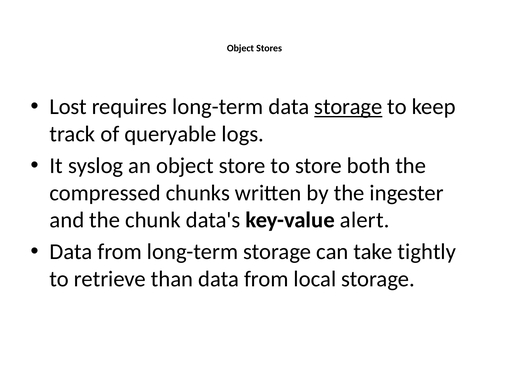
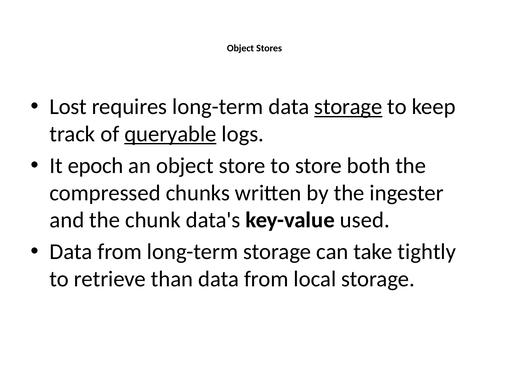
queryable underline: none -> present (170, 134)
syslog: syslog -> epoch (96, 166)
alert: alert -> used (365, 220)
